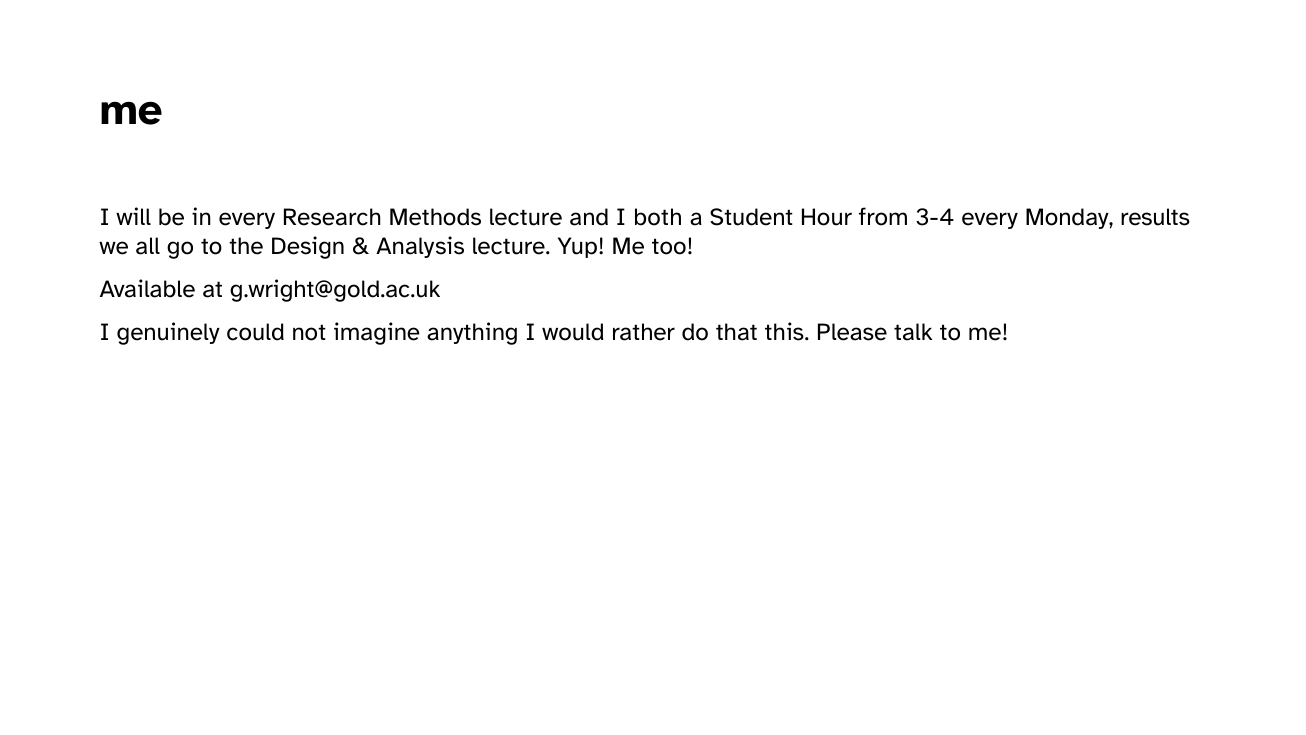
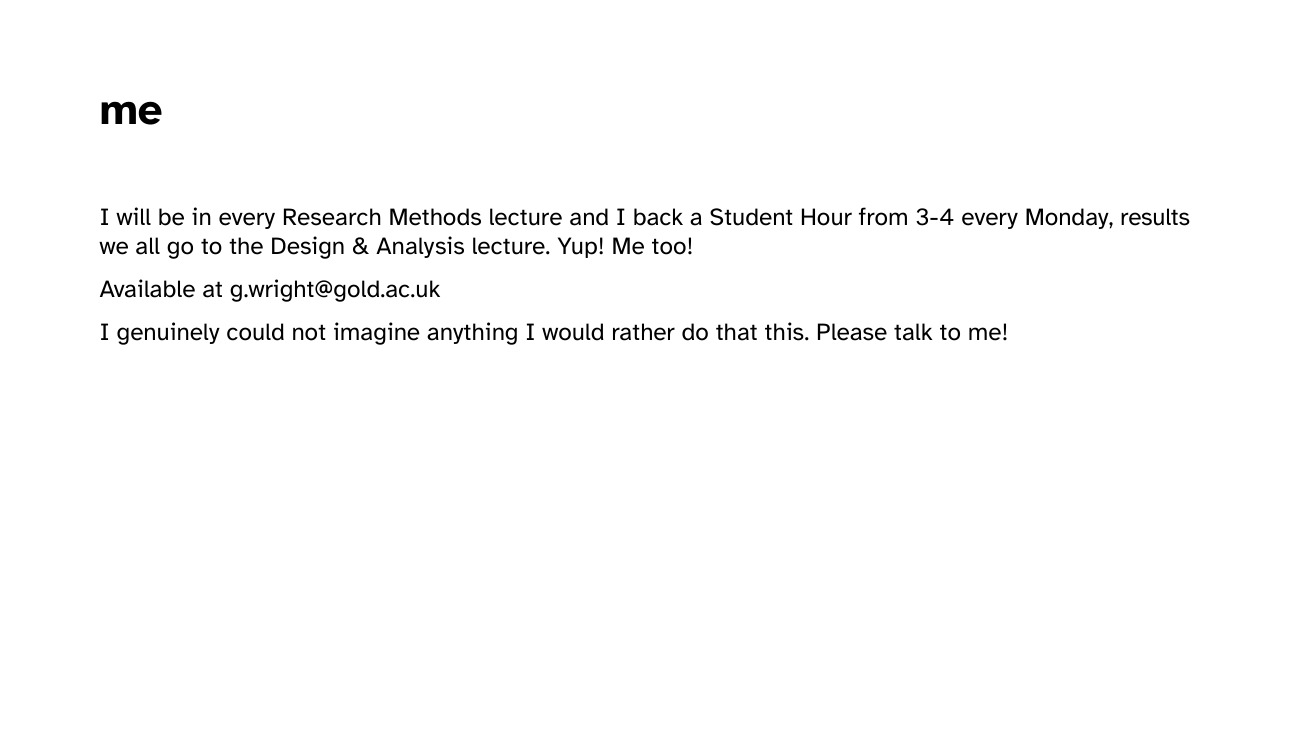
both: both -> back (658, 217)
